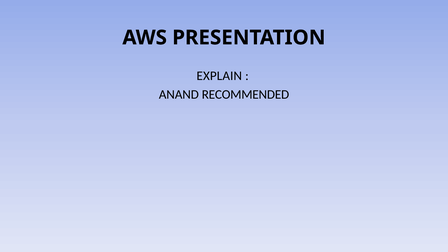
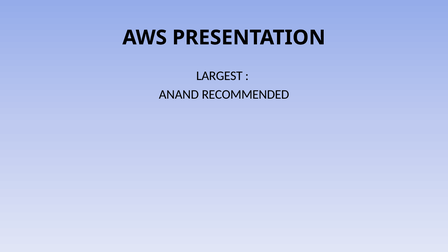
EXPLAIN: EXPLAIN -> LARGEST (219, 76)
